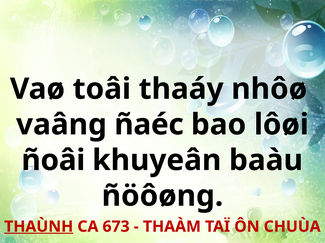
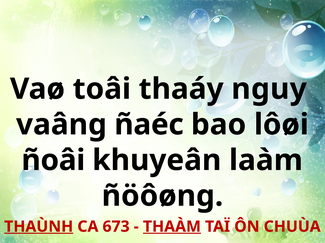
nhôø: nhôø -> nguy (269, 89)
baàu: baàu -> laàm (266, 161)
THAÀM underline: none -> present (172, 227)
